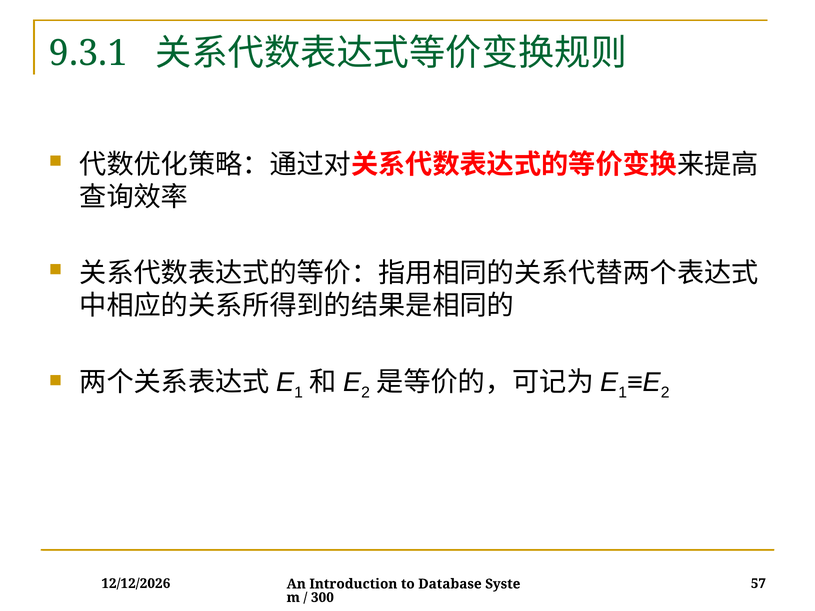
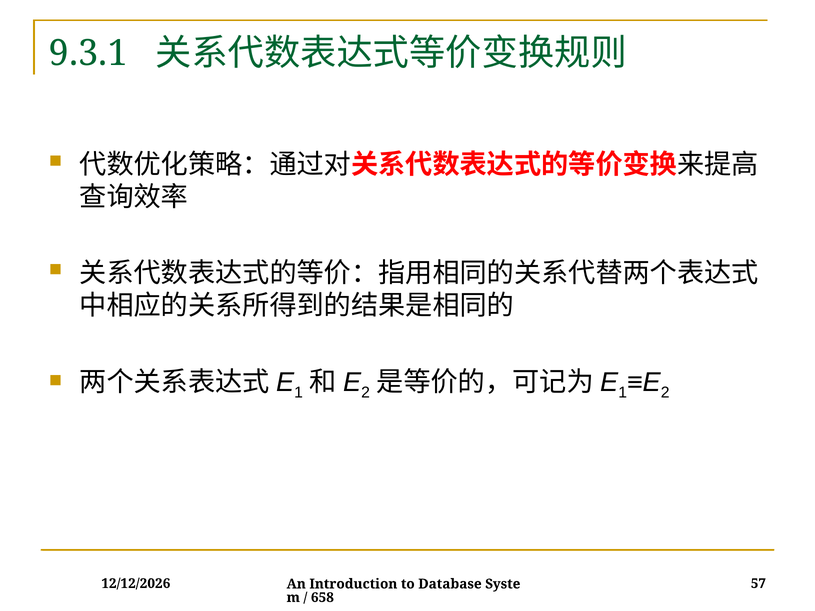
300: 300 -> 658 (322, 598)
